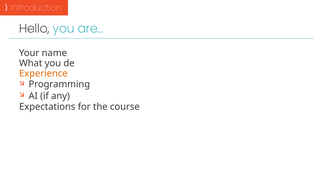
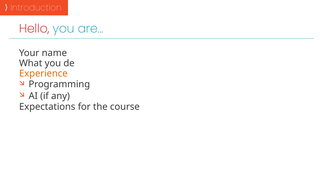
Hello colour: black -> red (34, 29)
